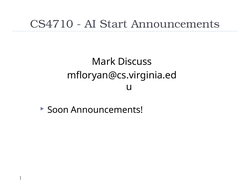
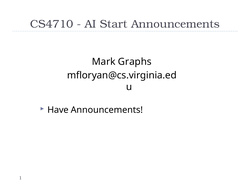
Discuss: Discuss -> Graphs (135, 62)
Soon: Soon -> Have (58, 110)
